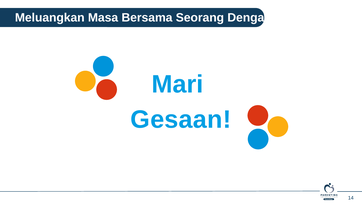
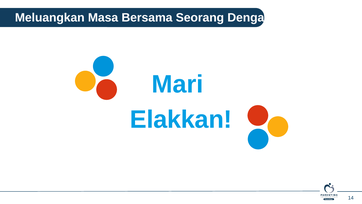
Gesaan: Gesaan -> Elakkan (181, 119)
